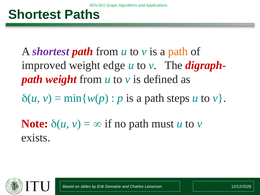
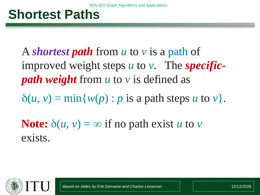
path colour: orange -> blue (178, 52)
weight edge: edge -> steps (114, 65)
digraph-: digraph- -> specific- (206, 65)
must: must -> exist (163, 124)
